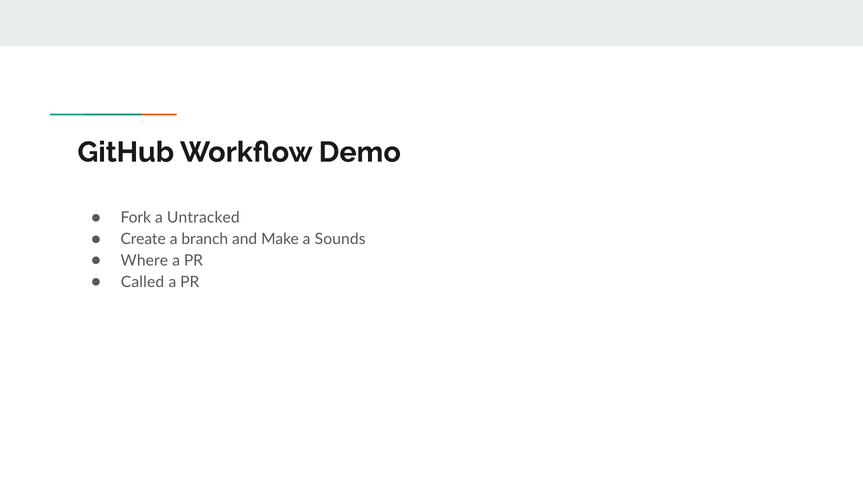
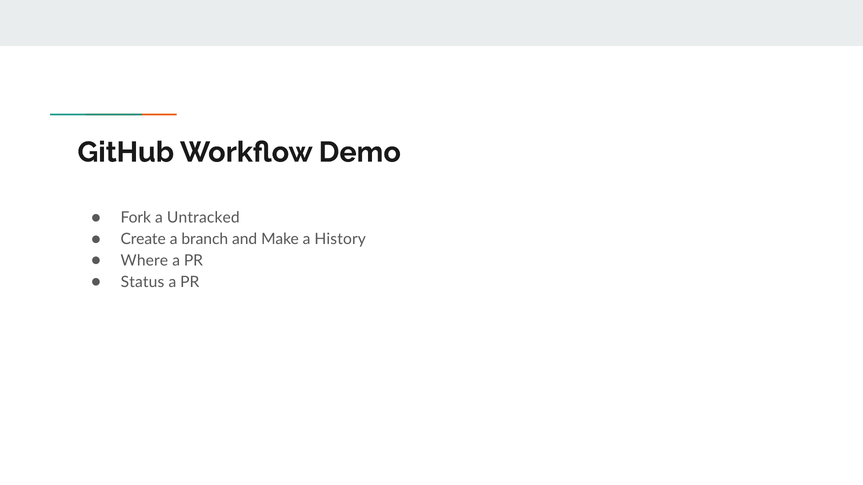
Sounds: Sounds -> History (340, 239)
Called: Called -> Status (143, 282)
